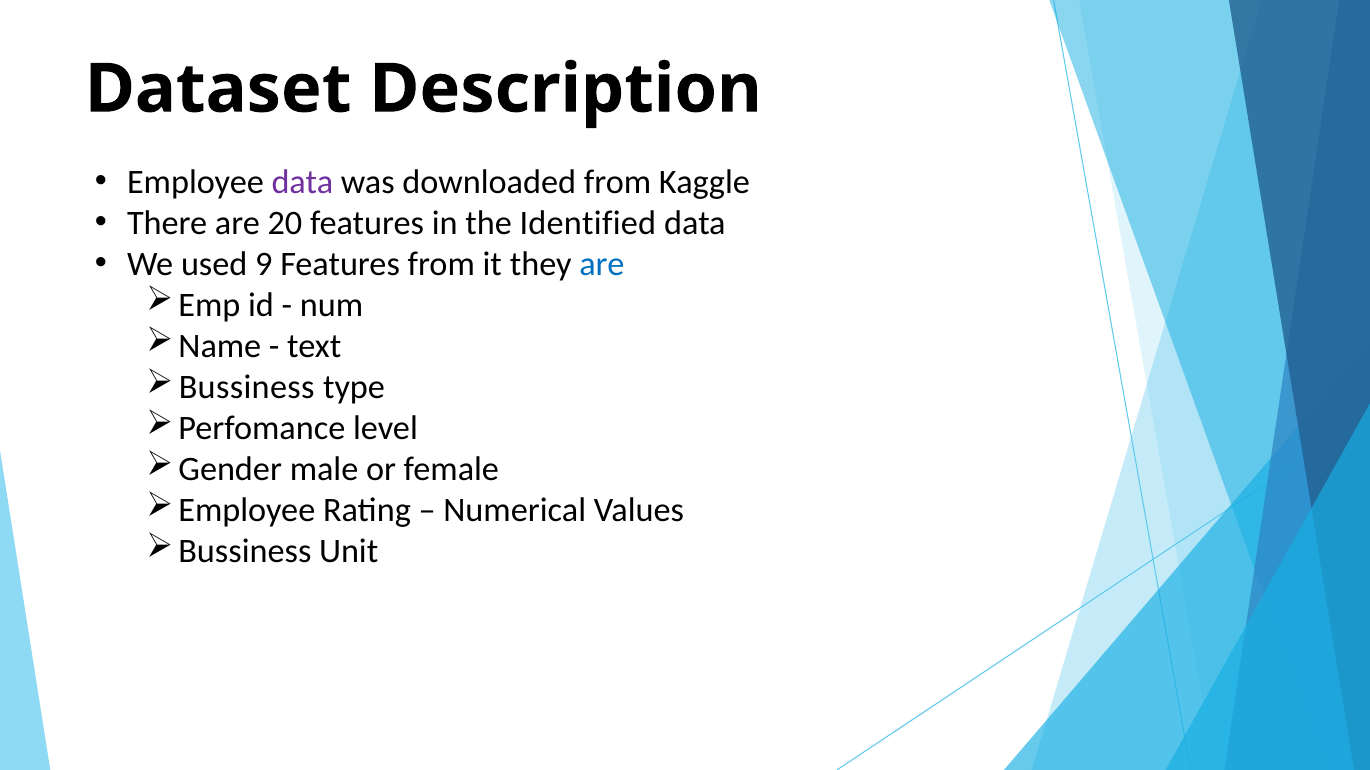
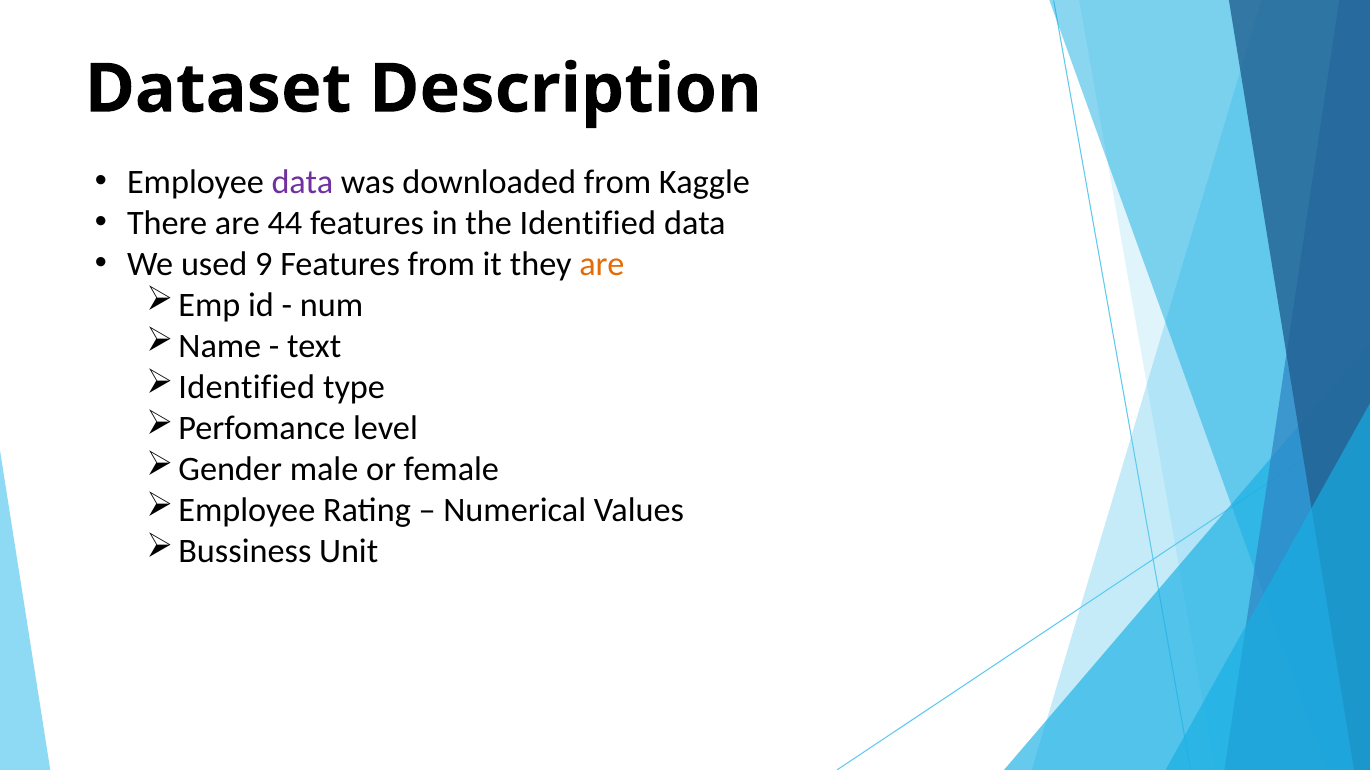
20: 20 -> 44 (285, 223)
are colour: blue -> orange (602, 264)
Bussiness: Bussiness -> Identified (247, 388)
